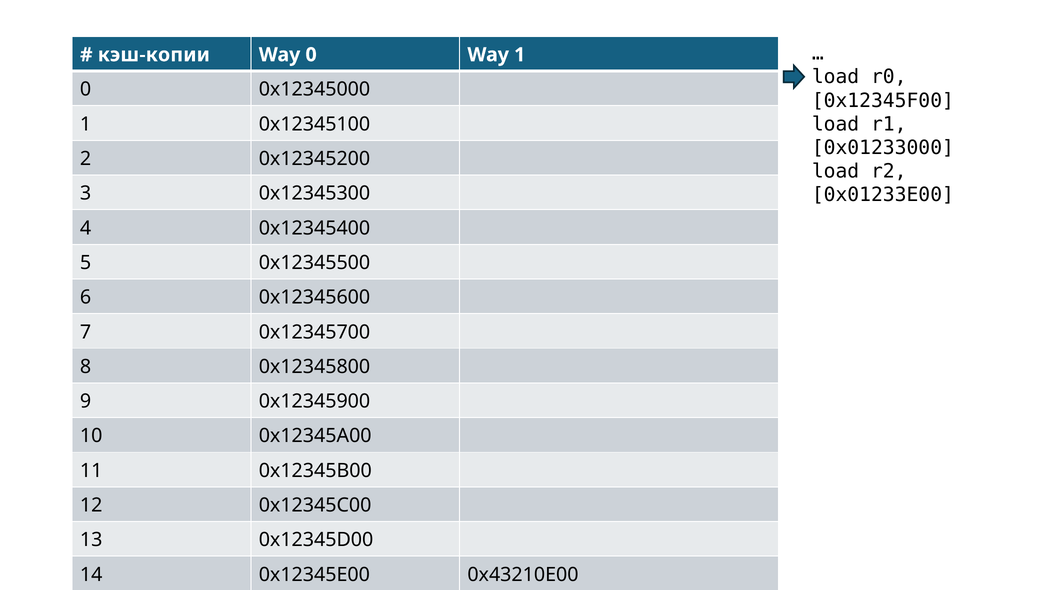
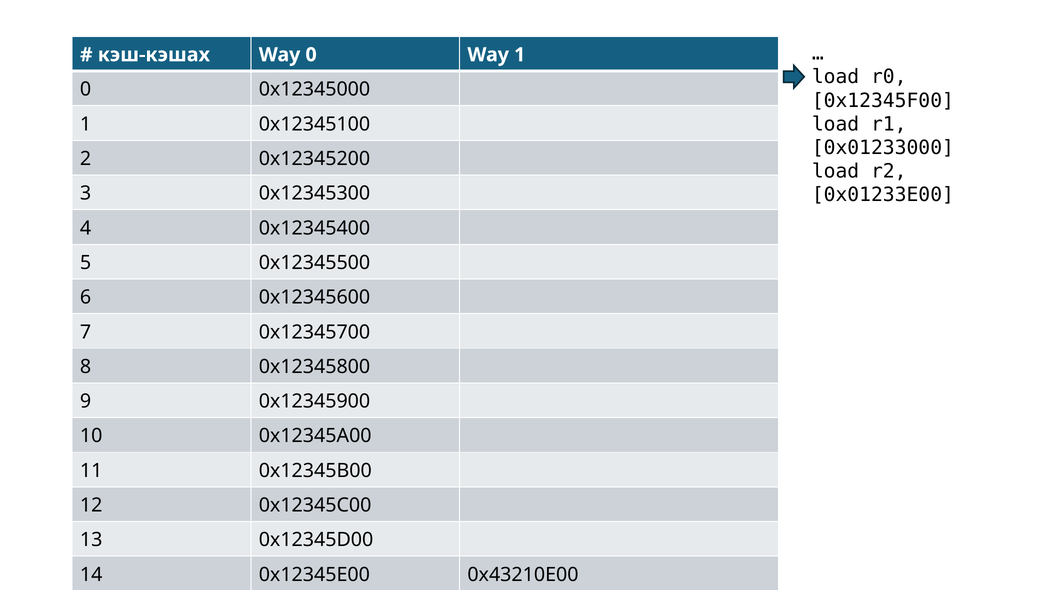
кэш-копии: кэш-копии -> кэш-кэшах (154, 55)
